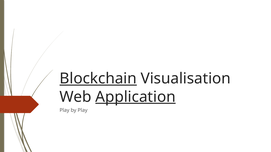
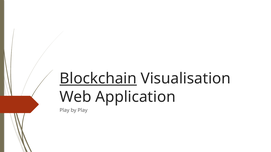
Application underline: present -> none (136, 97)
